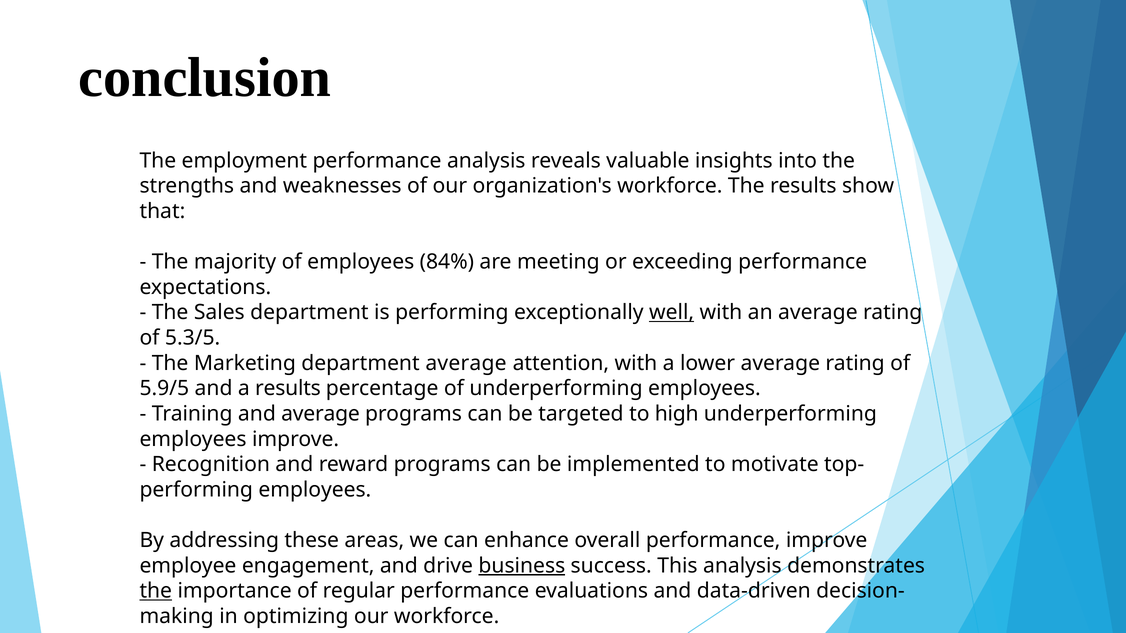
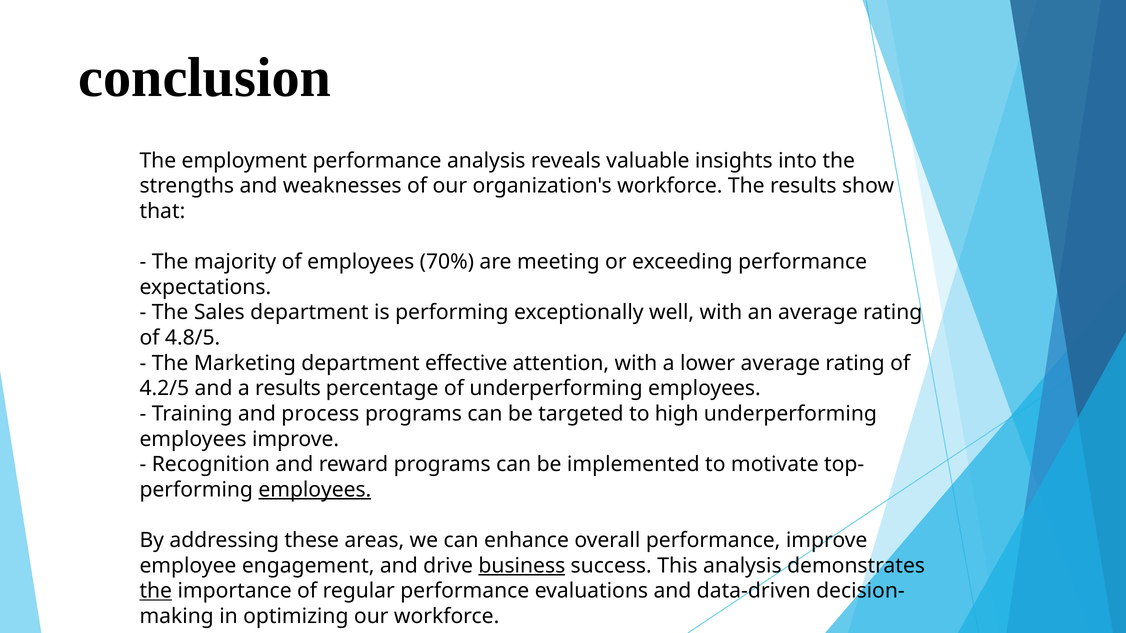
84%: 84% -> 70% (447, 262)
well underline: present -> none (672, 313)
5.3/5: 5.3/5 -> 4.8/5 (193, 338)
department average: average -> effective (466, 363)
5.9/5: 5.9/5 -> 4.2/5 (164, 389)
and average: average -> process (320, 414)
employees underline: none -> present (315, 490)
